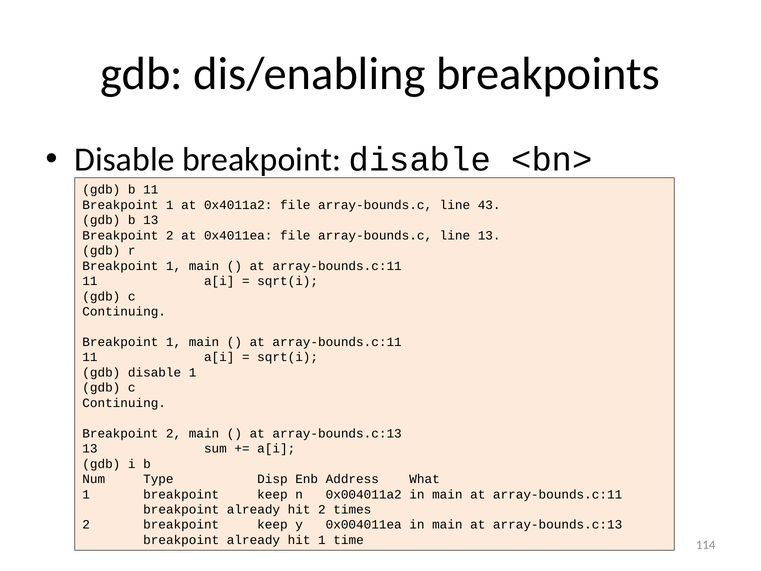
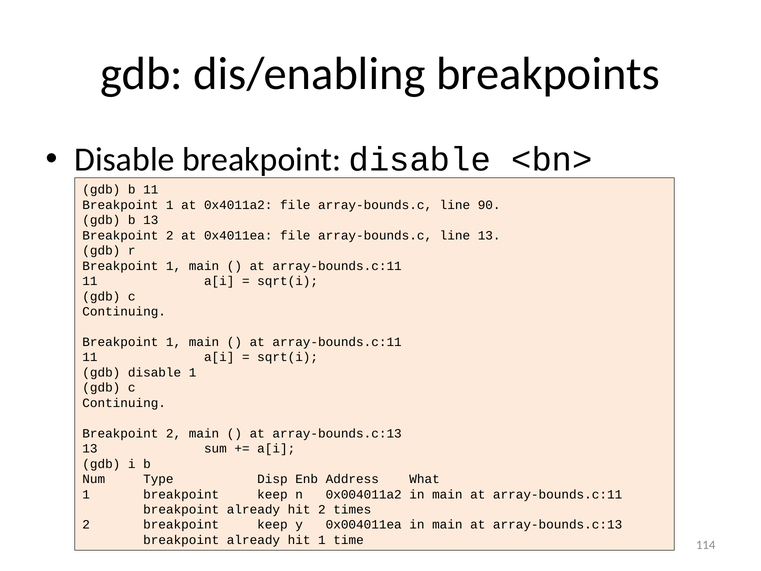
43: 43 -> 90 (489, 205)
